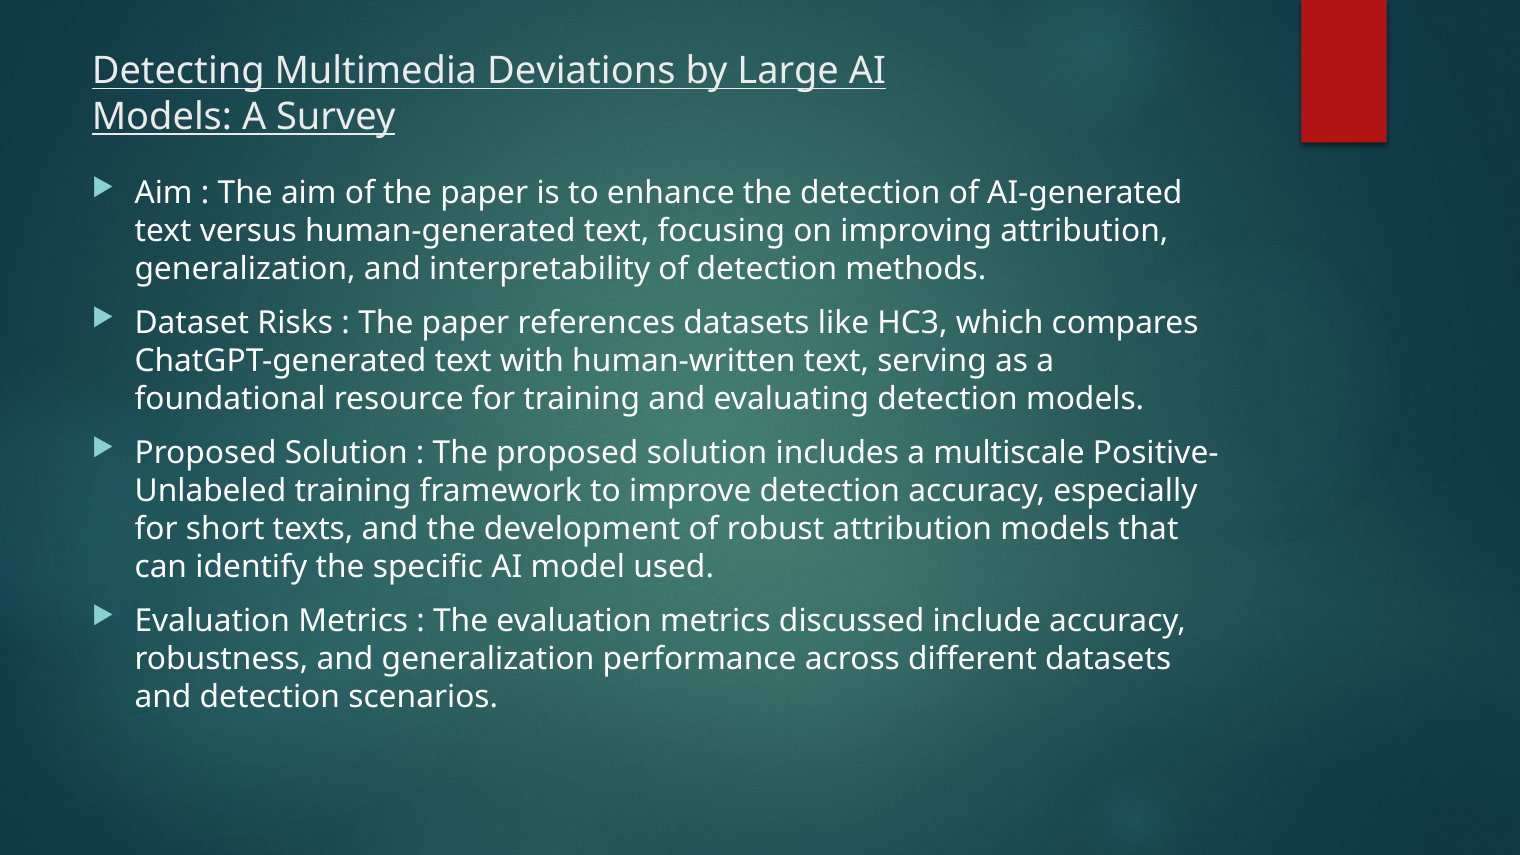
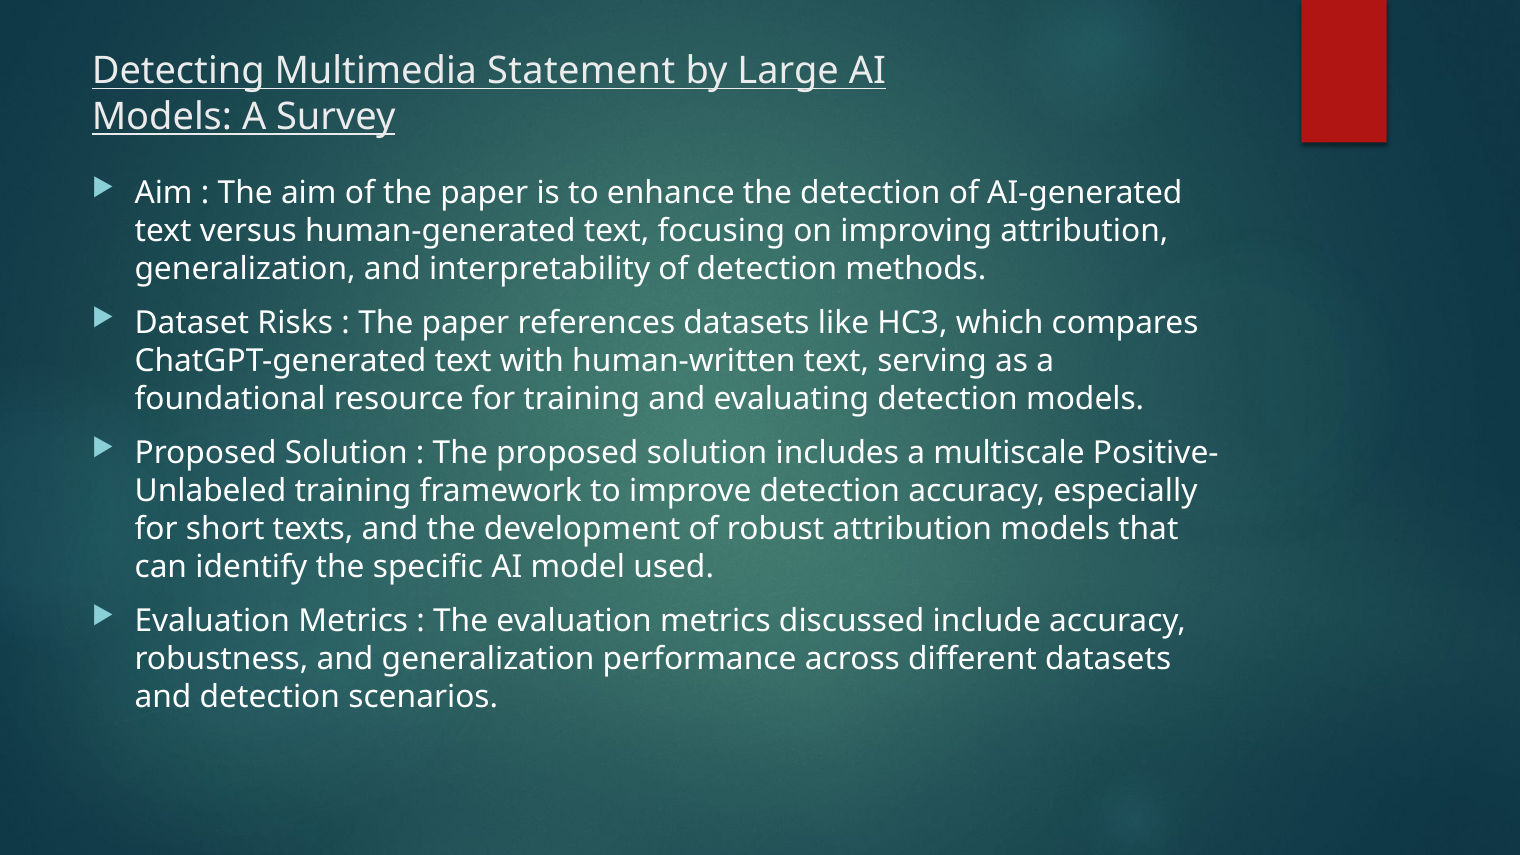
Deviations: Deviations -> Statement (581, 71)
